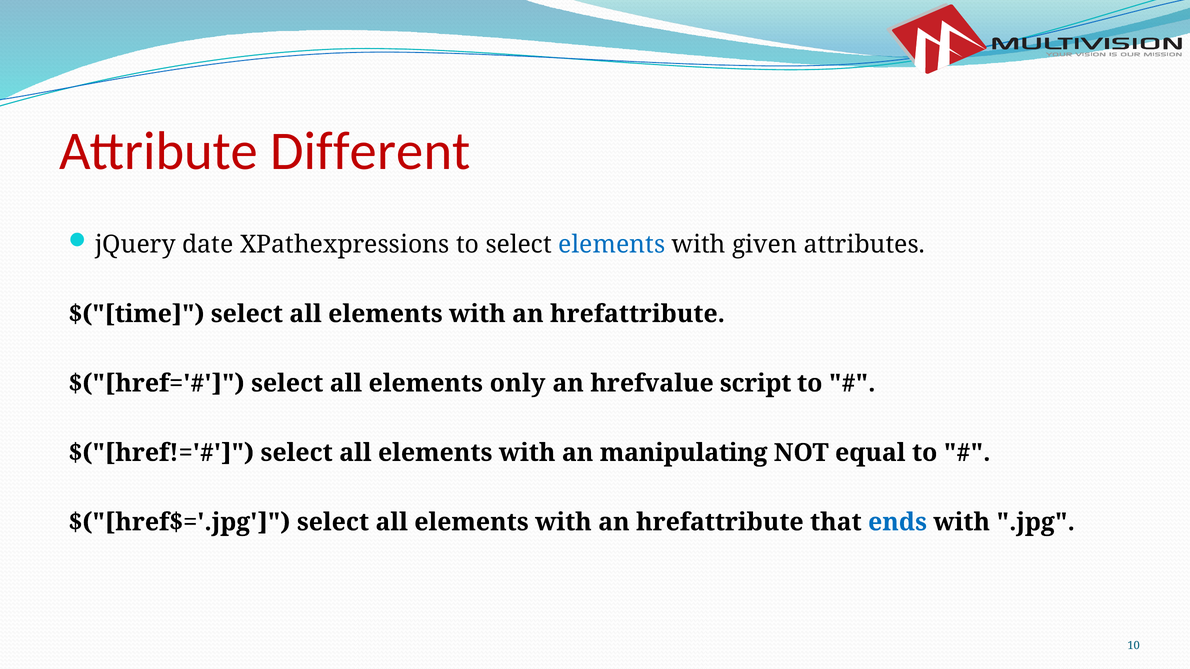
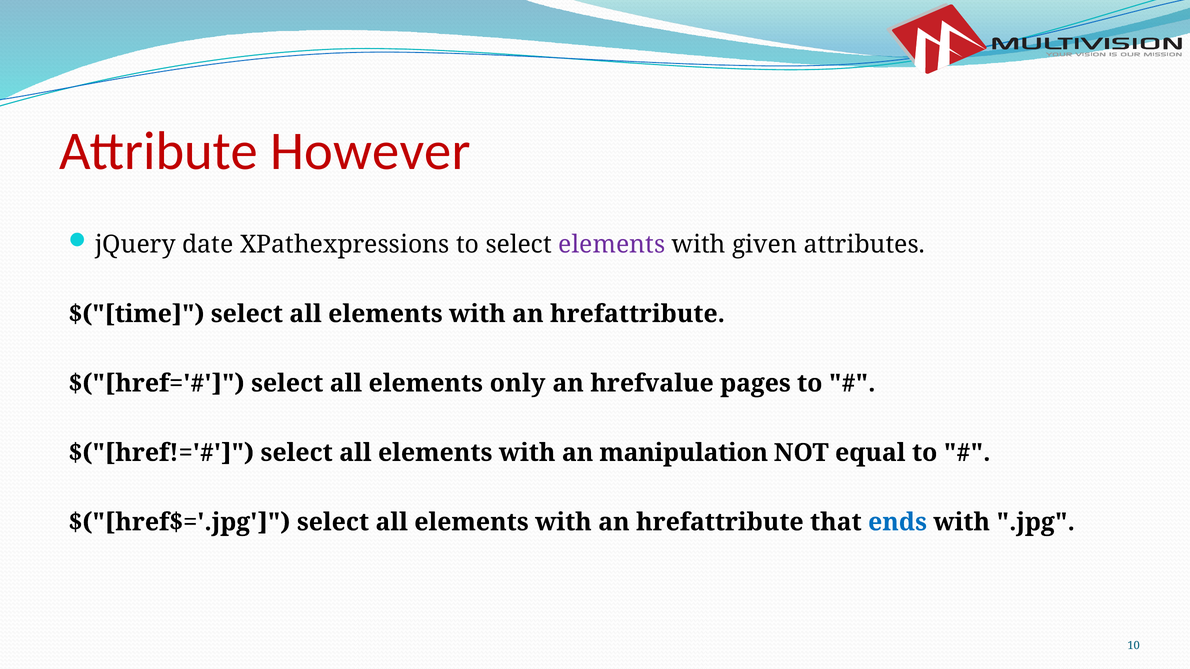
Different: Different -> However (370, 151)
elements colour: blue -> purple (612, 245)
script: script -> pages (755, 384)
manipulating: manipulating -> manipulation (684, 453)
